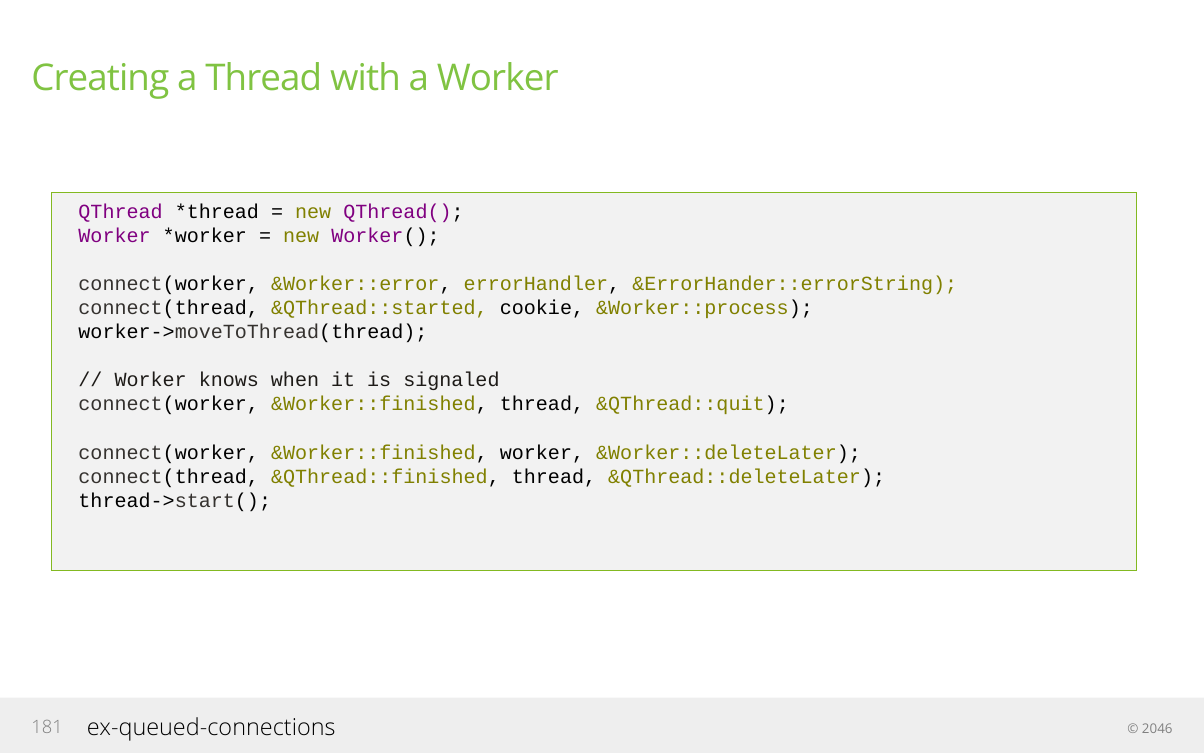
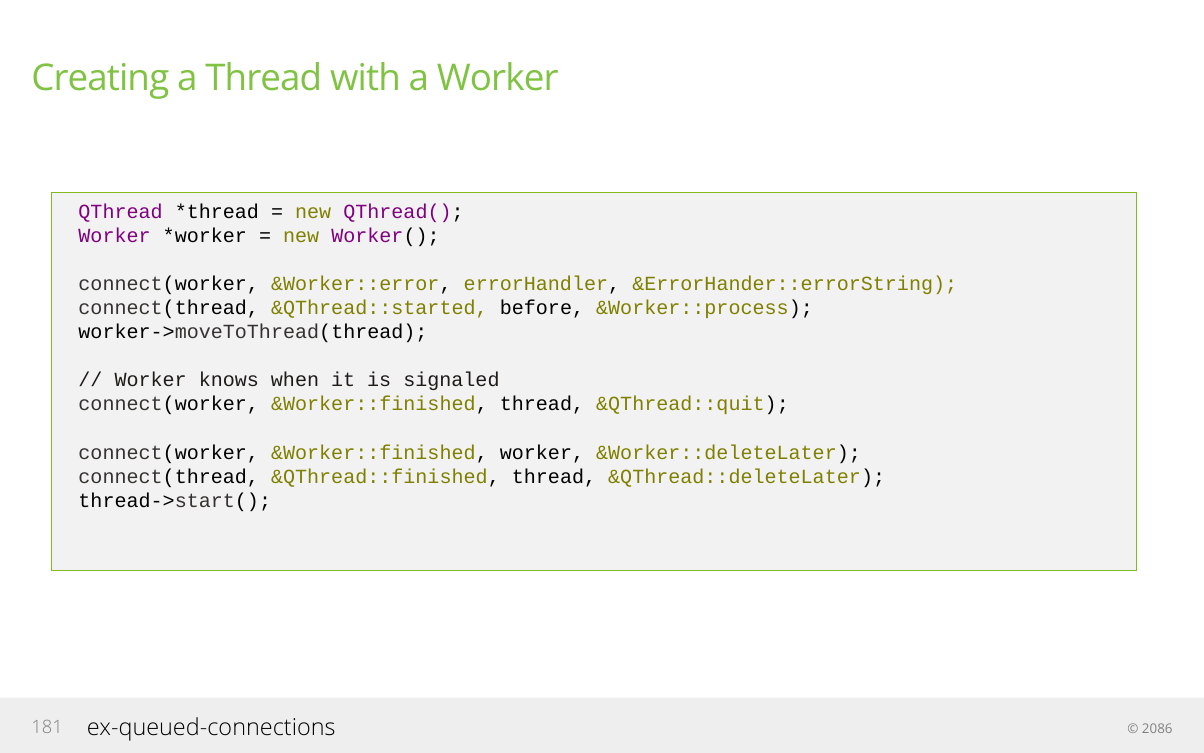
cookie: cookie -> before (542, 308)
2046: 2046 -> 2086 (1157, 729)
